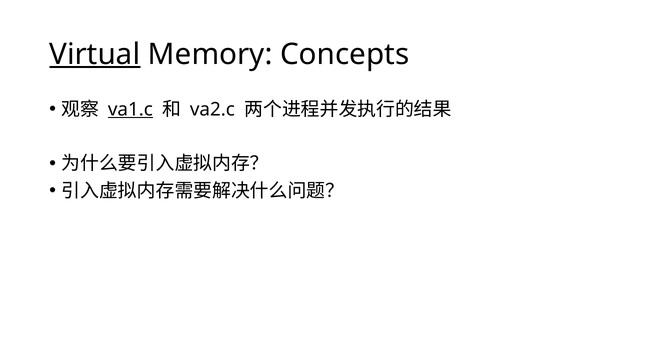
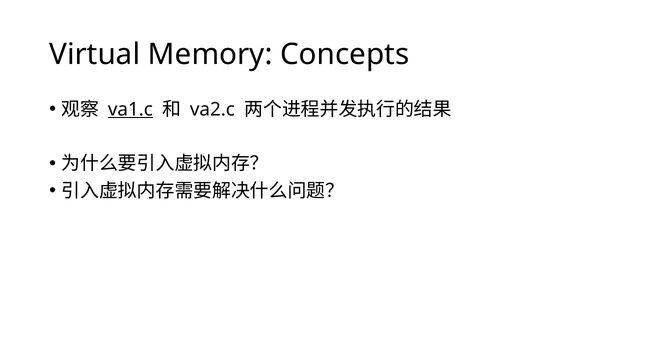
Virtual underline: present -> none (95, 54)
